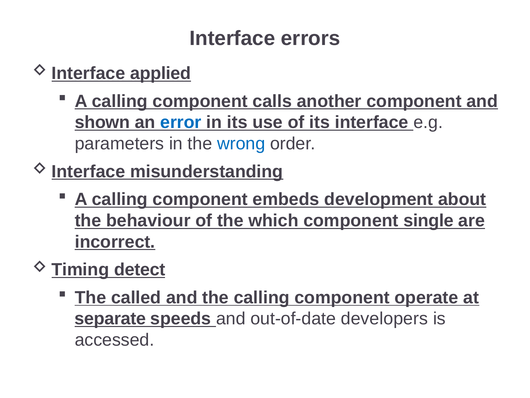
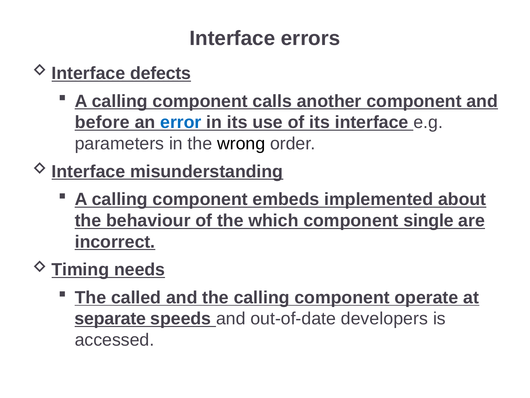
applied: applied -> defects (161, 73)
shown: shown -> before (102, 122)
wrong colour: blue -> black (241, 143)
development: development -> implemented (379, 199)
detect: detect -> needs (140, 269)
